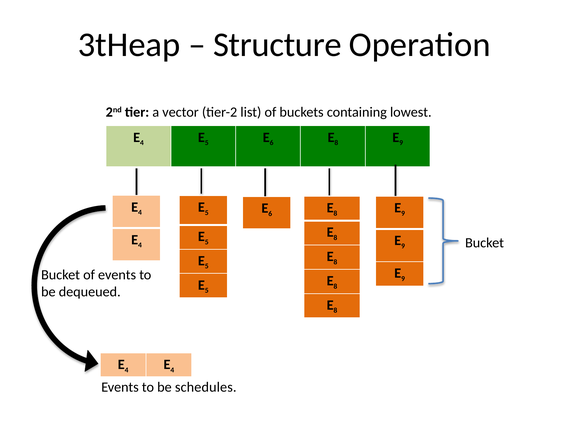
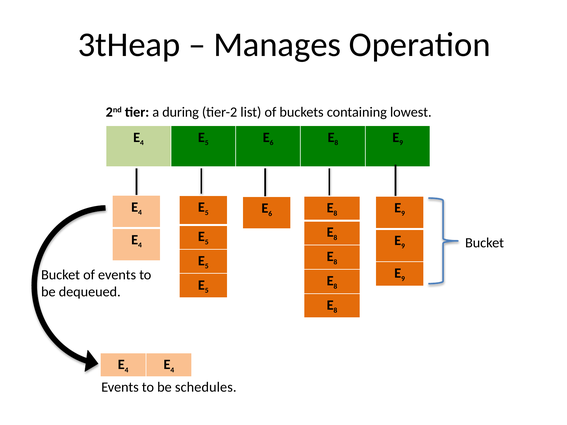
Structure: Structure -> Manages (277, 45)
vector: vector -> during (181, 112)
